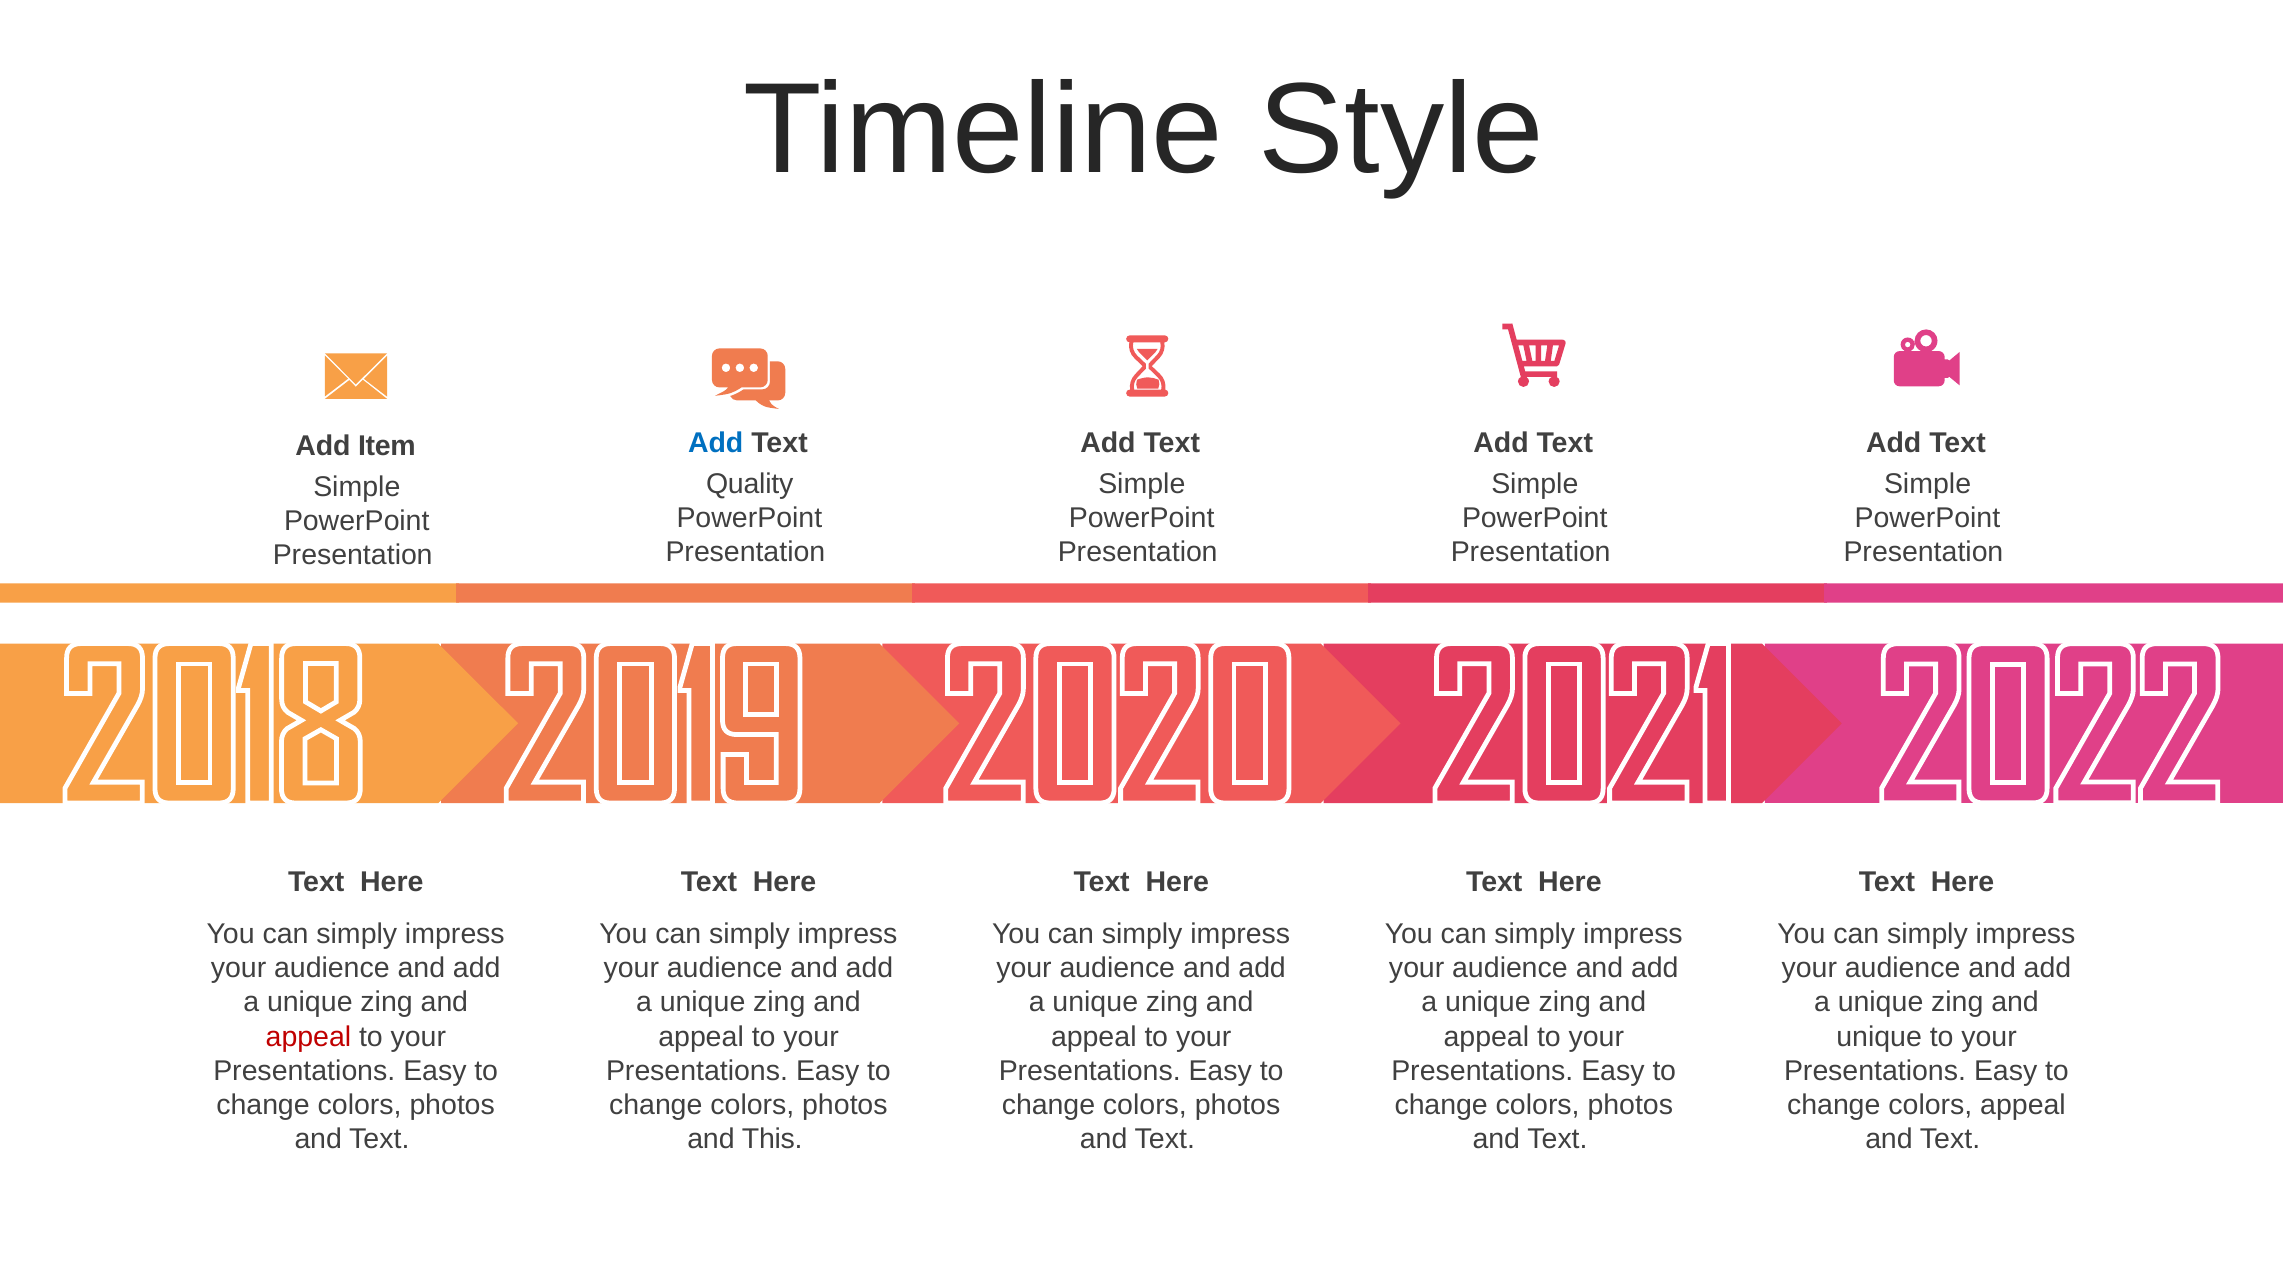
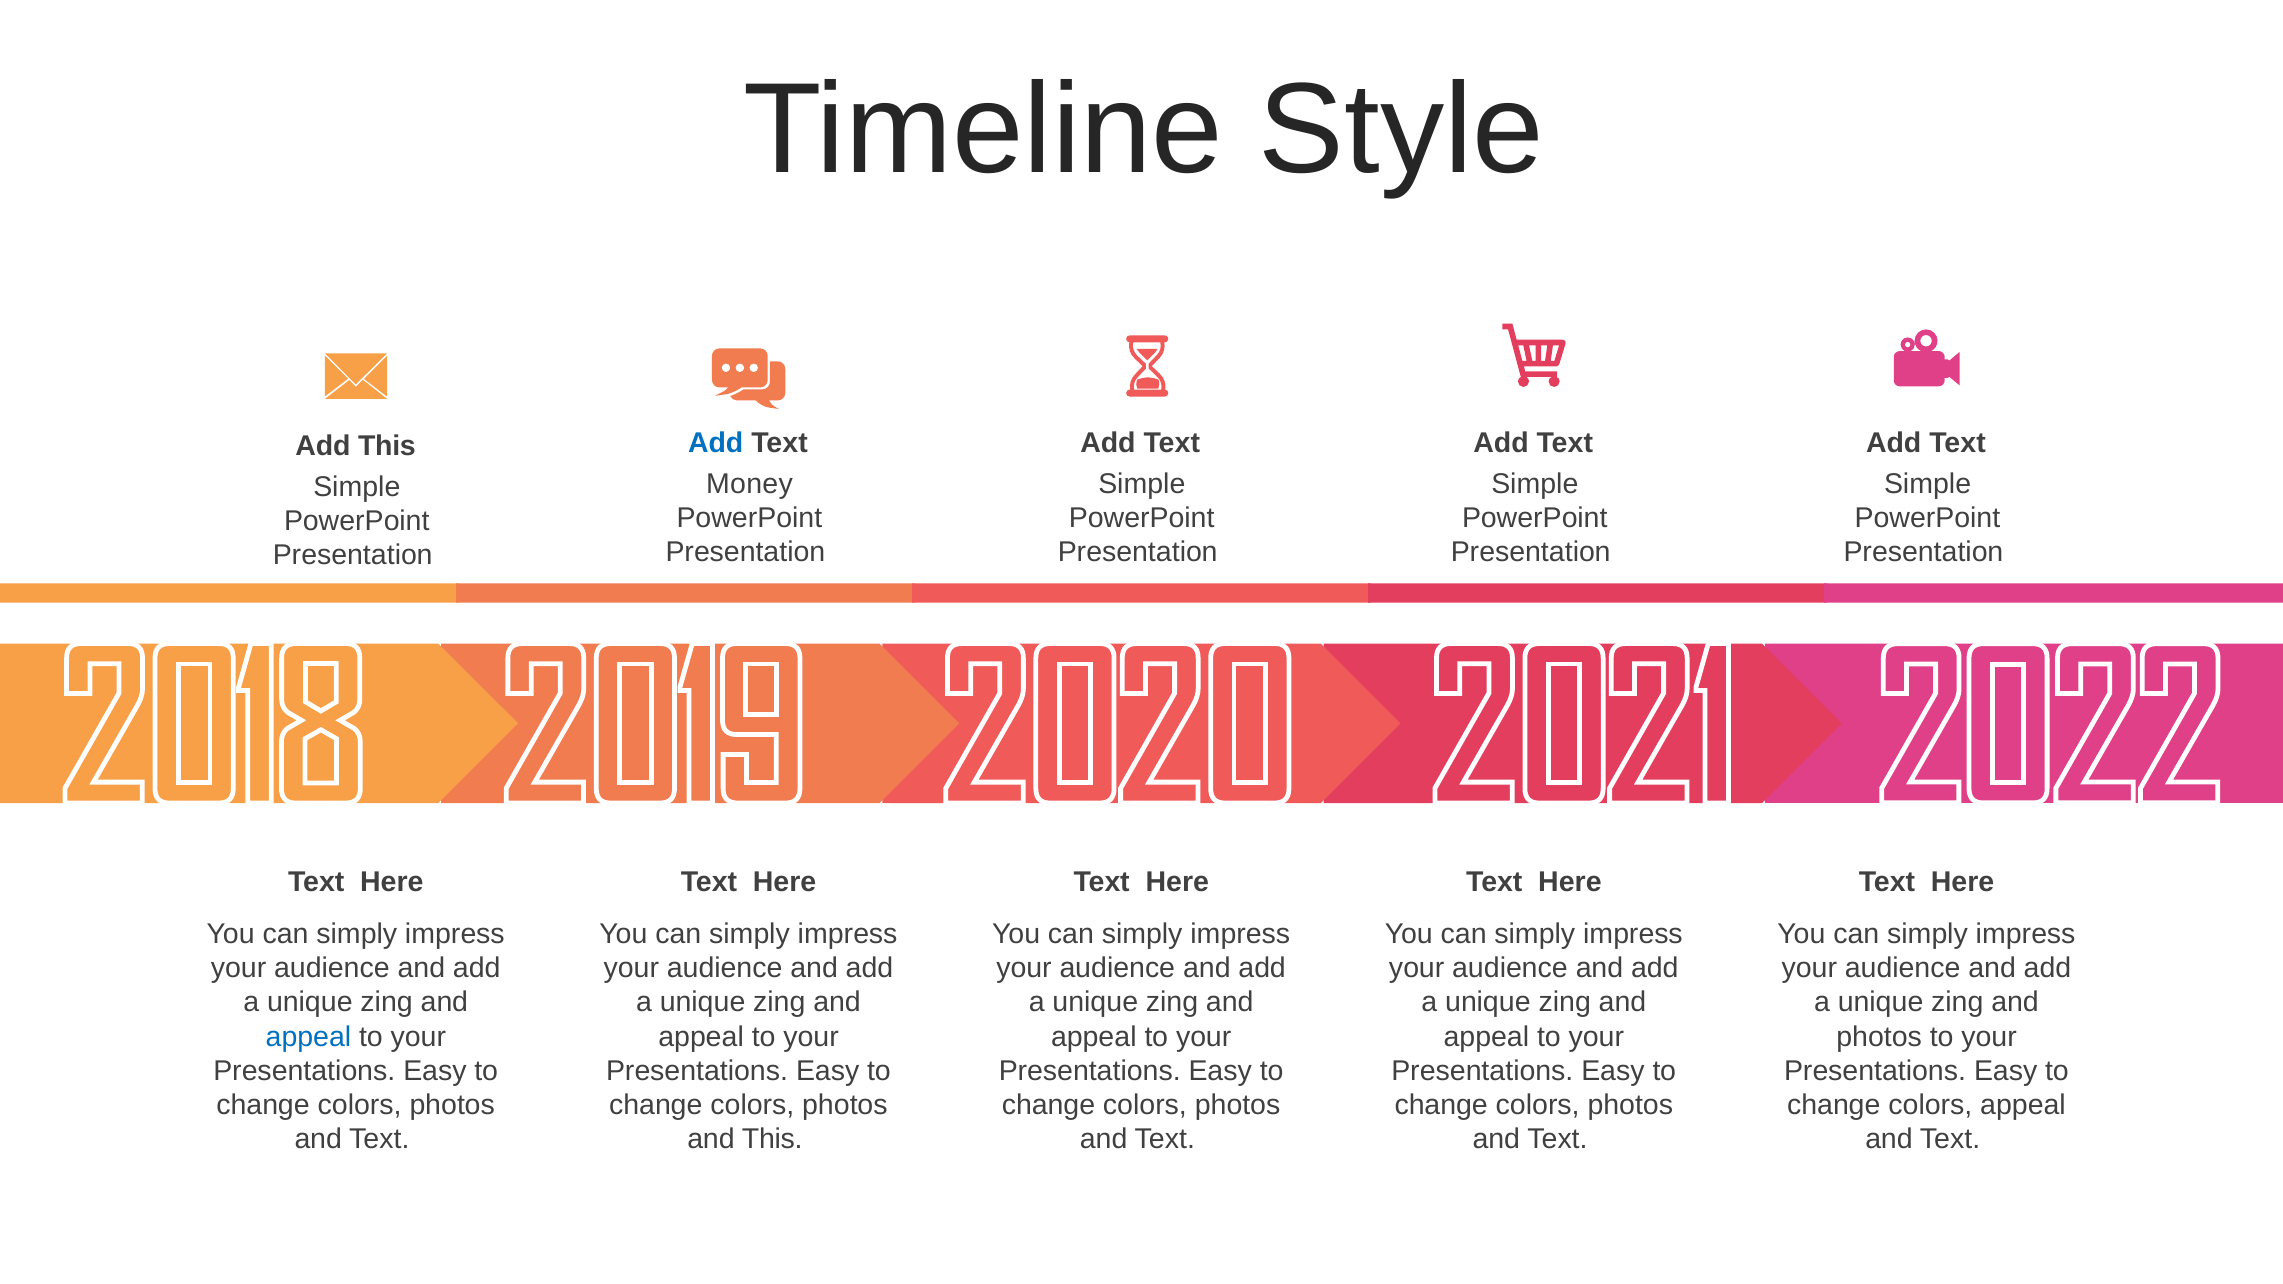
Add Item: Item -> This (387, 446)
Quality: Quality -> Money (749, 484)
appeal colour: red -> blue (308, 1037)
unique: unique -> photos (1879, 1037)
